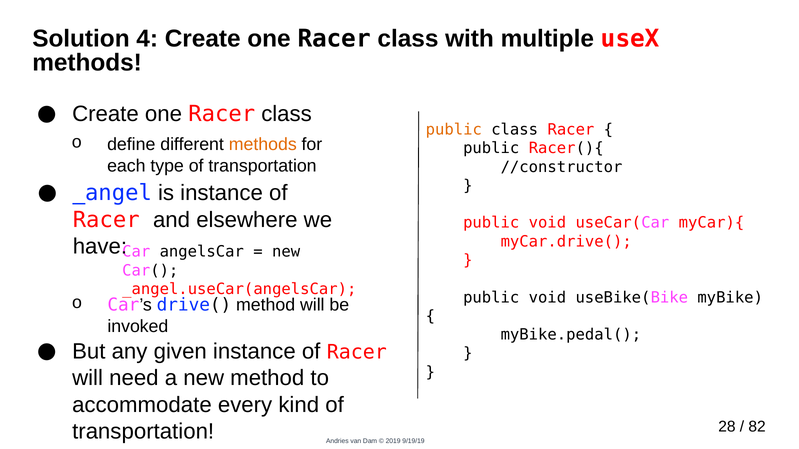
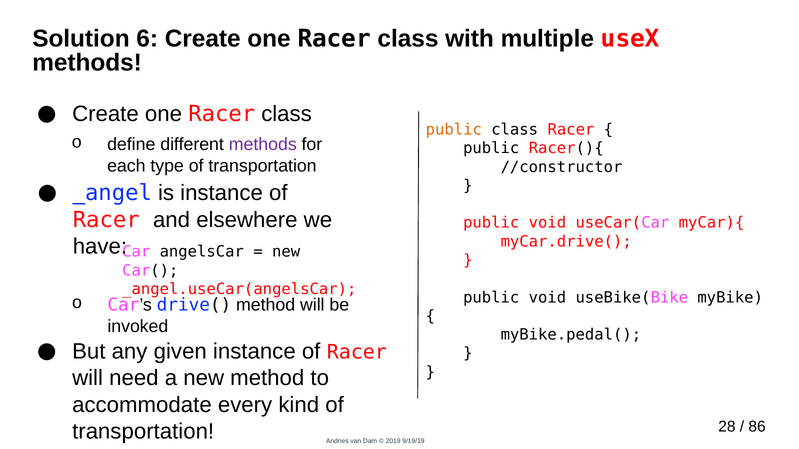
4: 4 -> 6 (147, 39)
methods colour: orange -> purple (263, 145)
82: 82 -> 86 (757, 427)
